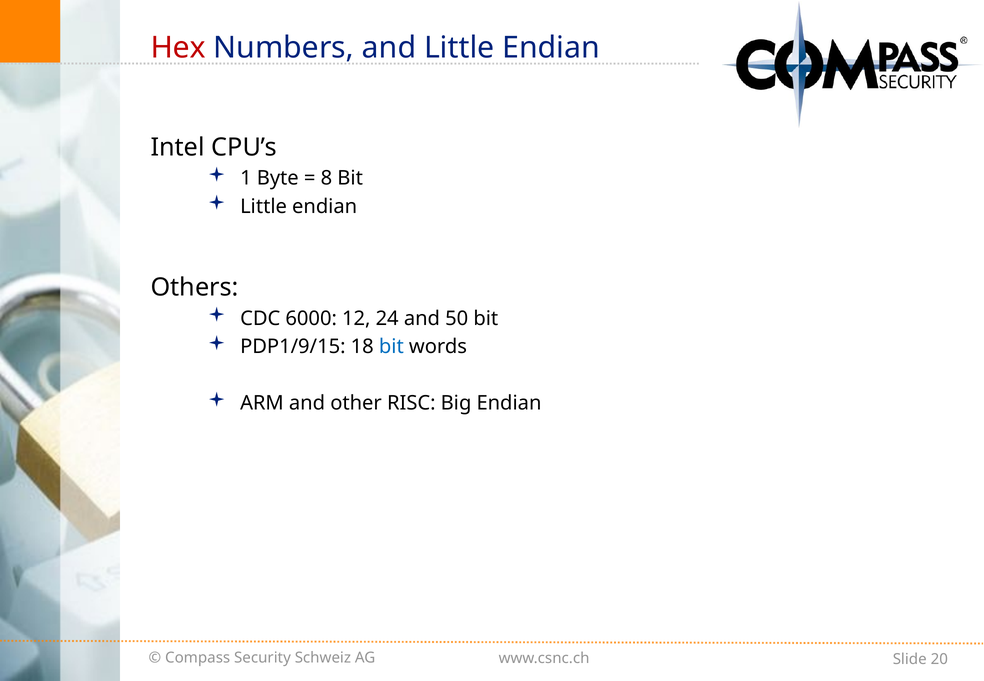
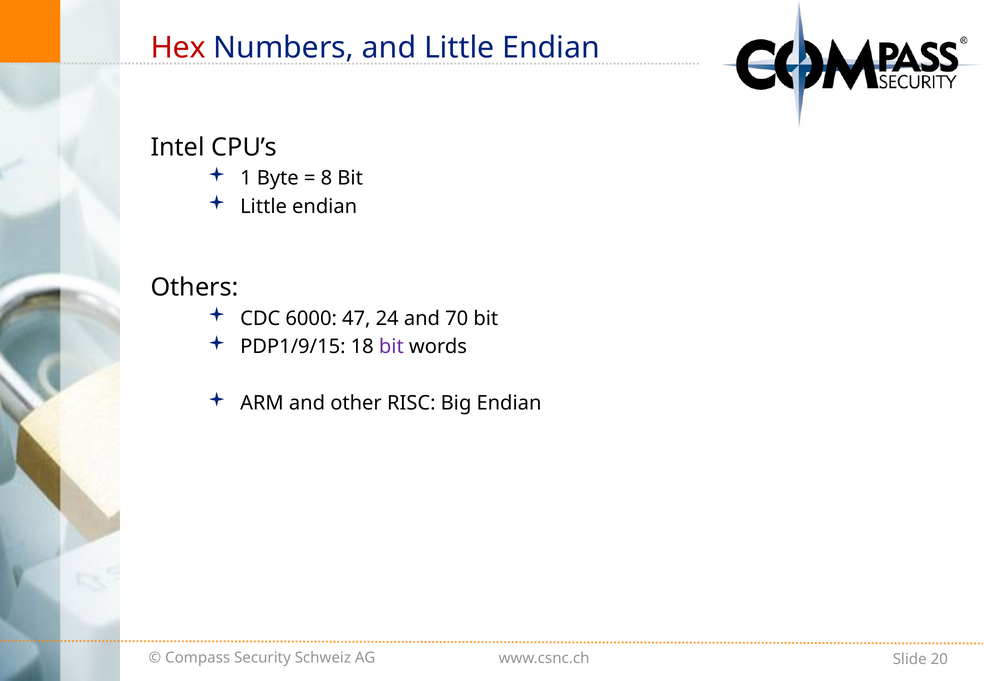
12: 12 -> 47 (356, 319)
50: 50 -> 70 (457, 319)
bit colour: blue -> purple (391, 347)
